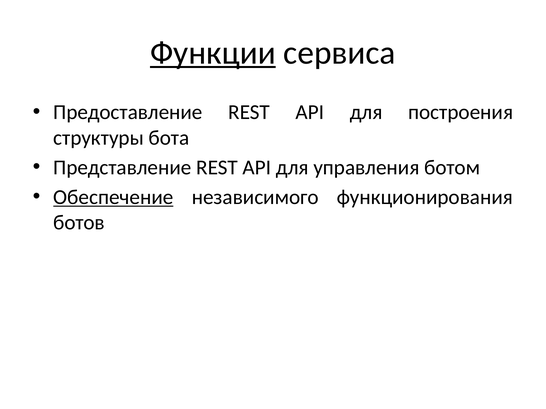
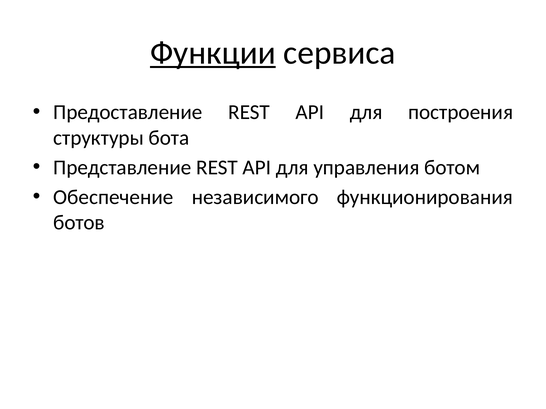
Обеспечение underline: present -> none (113, 197)
